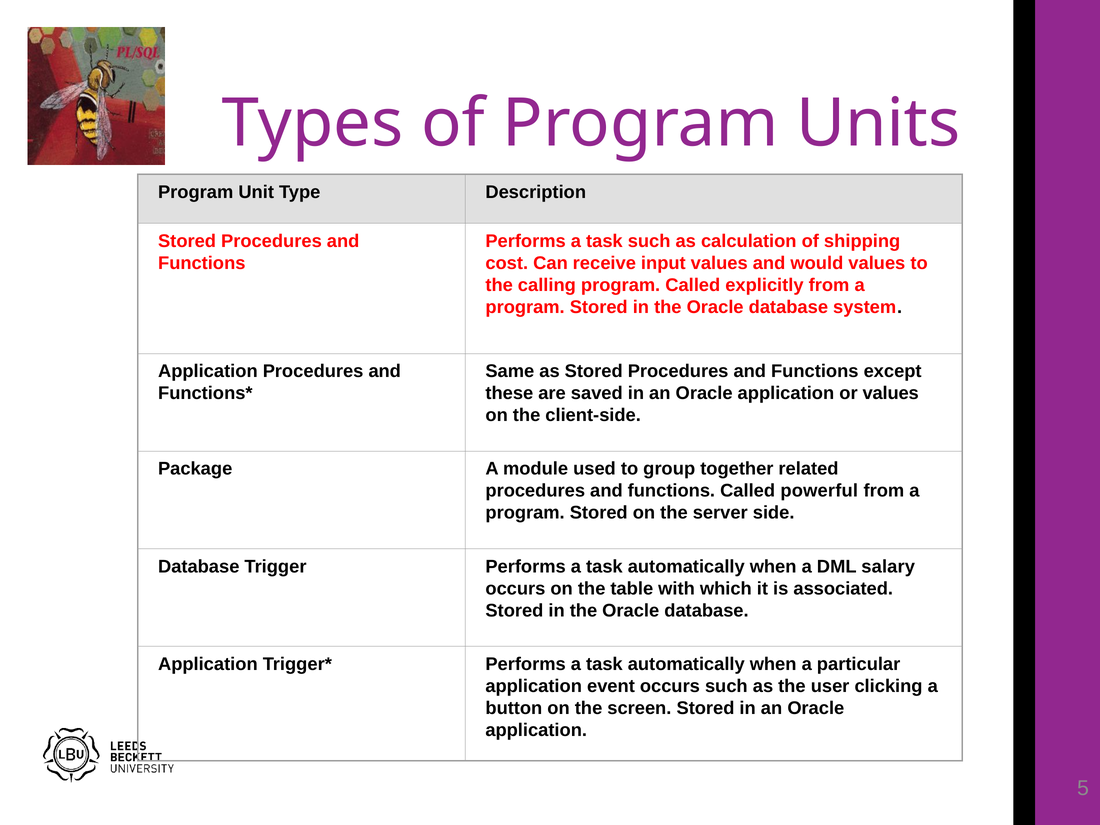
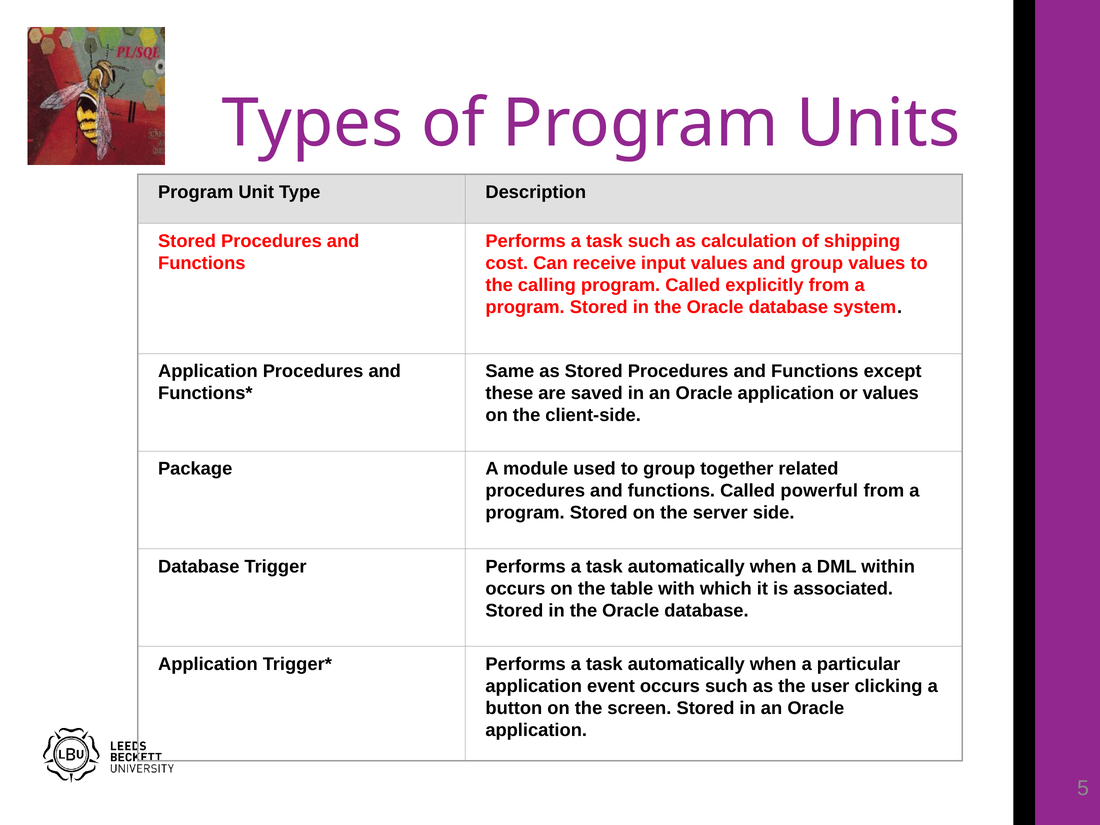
and would: would -> group (817, 263)
salary: salary -> within (888, 567)
